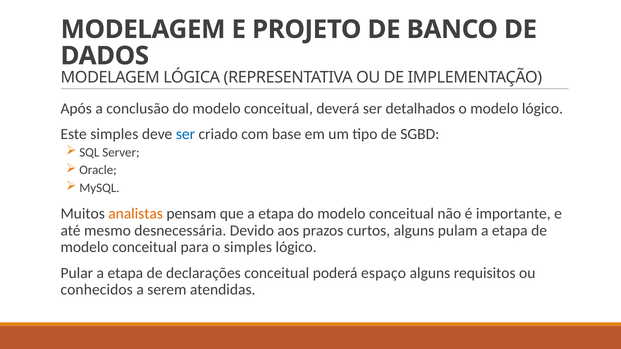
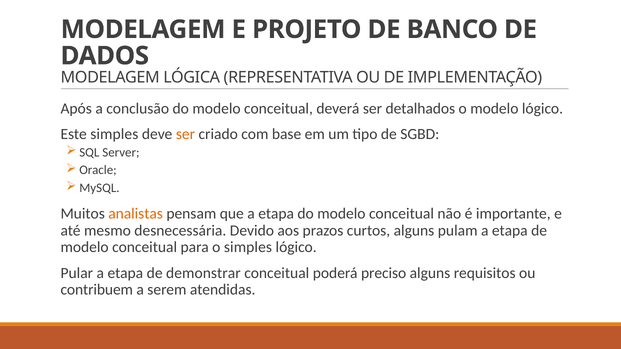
ser colour: blue -> orange (185, 134)
declarações: declarações -> demonstrar (203, 273)
espaço: espaço -> preciso (384, 273)
conhecidos: conhecidos -> contribuem (97, 290)
